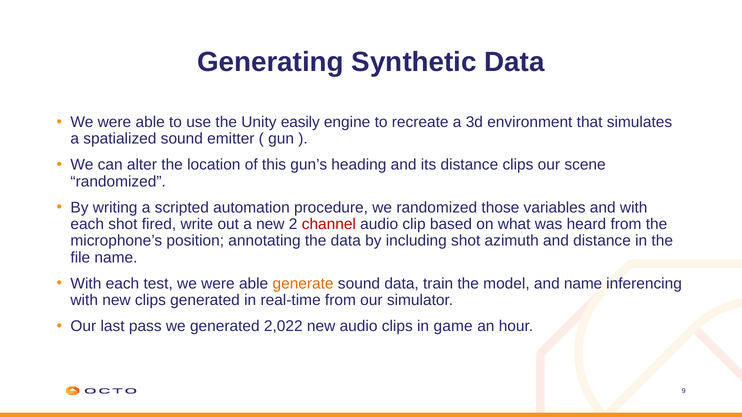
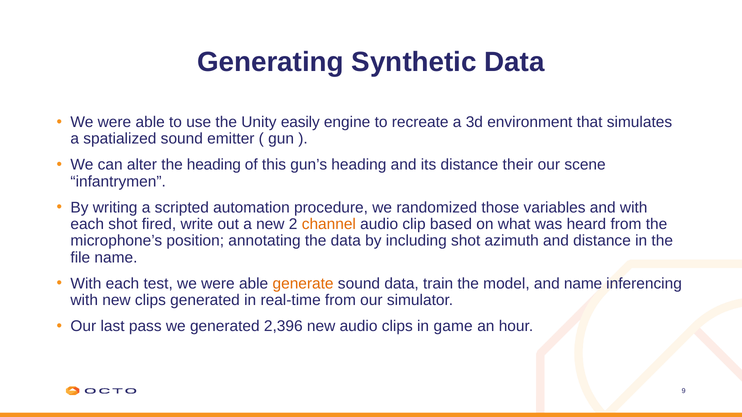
the location: location -> heading (214, 165)
distance clips: clips -> their (518, 165)
randomized: randomized -> infantrymen (118, 182)
channel colour: red -> orange (329, 224)
2,022: 2,022 -> 2,396 (283, 326)
